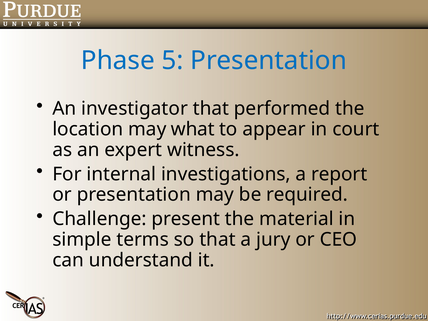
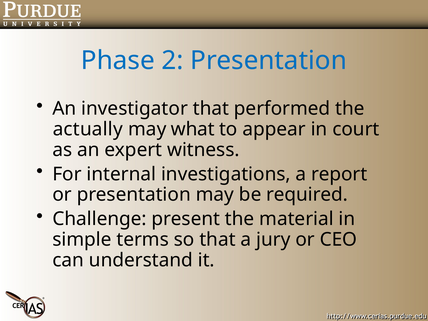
5: 5 -> 2 (173, 61)
location: location -> actually (88, 129)
